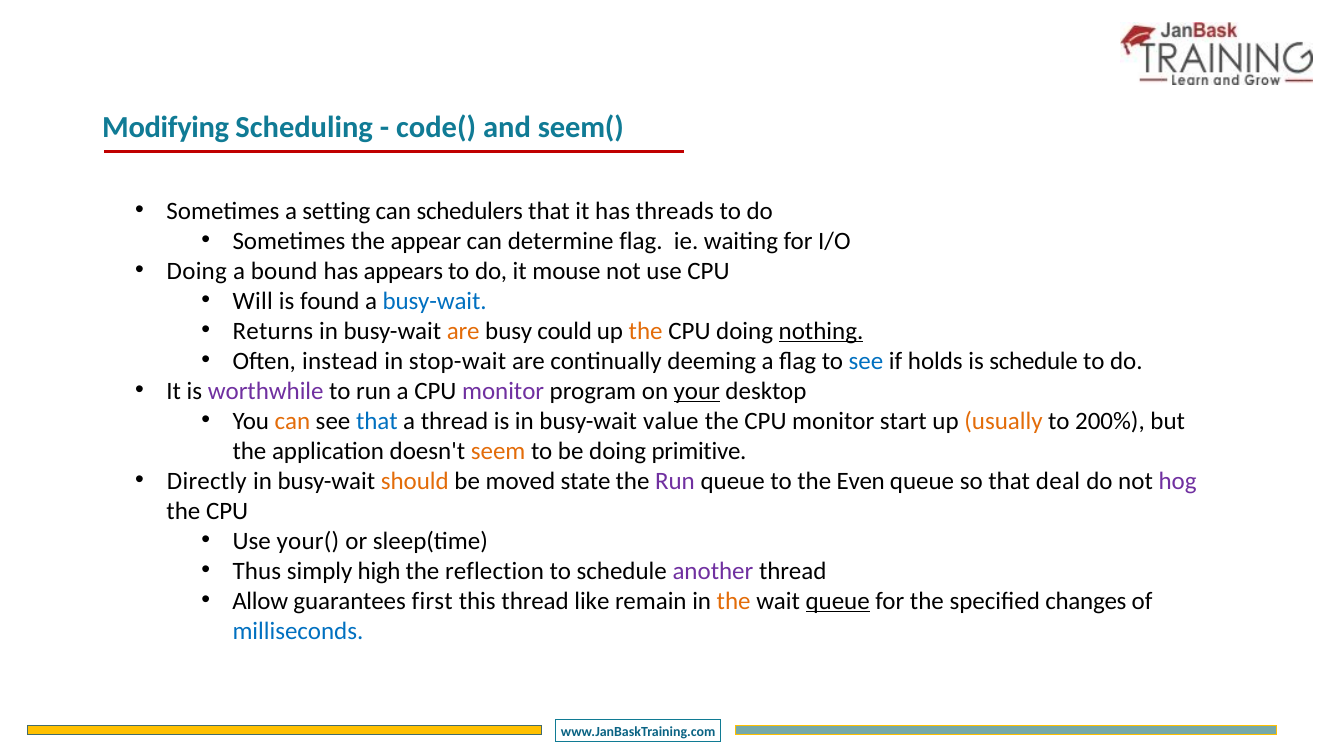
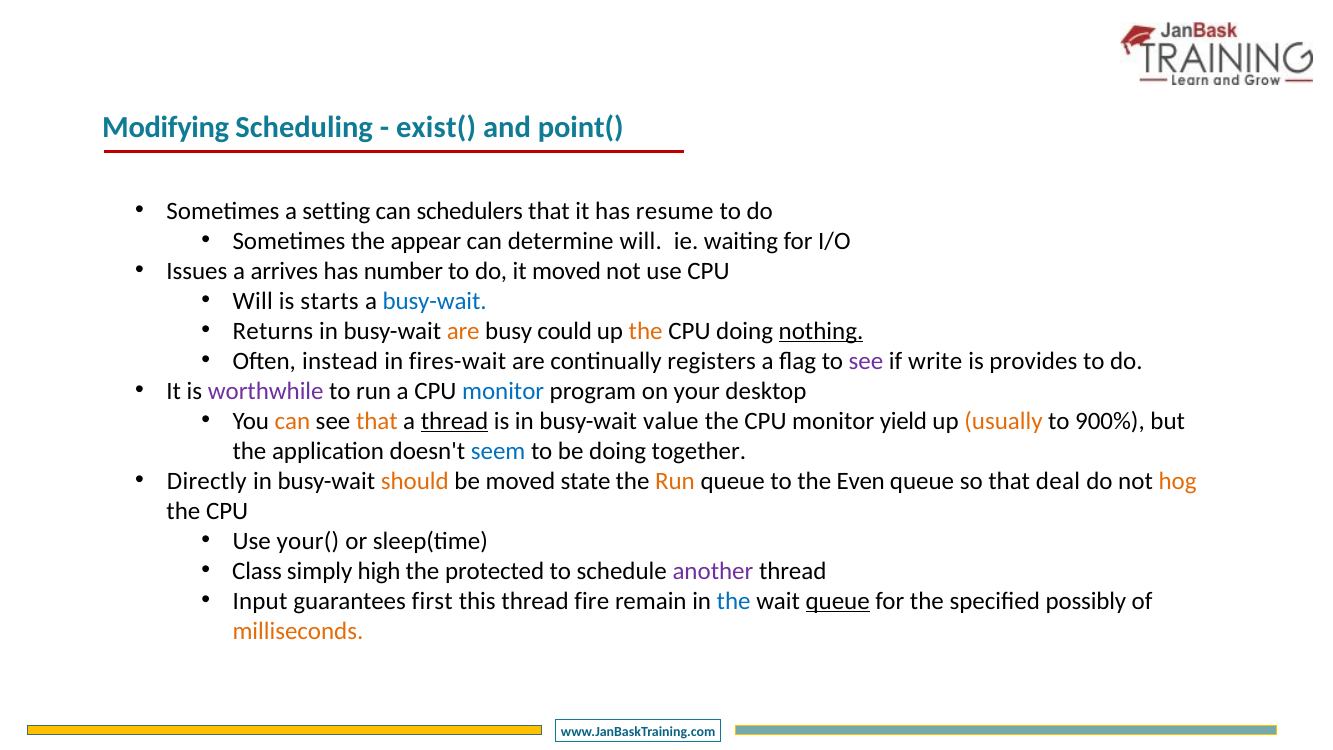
code(: code( -> exist( (436, 127)
seem(: seem( -> point( (581, 127)
threads: threads -> resume (675, 211)
determine flag: flag -> will (641, 241)
Doing: Doing -> Issues (197, 271)
bound: bound -> arrives (284, 271)
appears: appears -> number (403, 271)
it mouse: mouse -> moved (567, 271)
found: found -> starts (330, 301)
stop-wait: stop-wait -> fires-wait (458, 361)
deeming: deeming -> registers (712, 361)
see colour: blue -> purple (866, 361)
holds: holds -> write (935, 361)
is schedule: schedule -> provides (1033, 361)
monitor colour: purple -> blue (503, 391)
your underline: present -> none (697, 391)
that colour: blue -> orange (377, 421)
thread underline: none -> present (455, 421)
start: start -> yield (903, 421)
200%: 200% -> 900% (1110, 421)
seem colour: orange -> blue (498, 451)
primitive: primitive -> together (699, 451)
Run colour: purple -> orange (675, 481)
hog colour: purple -> orange (1178, 481)
Thus: Thus -> Class (257, 571)
reflection: reflection -> protected (495, 571)
Allow: Allow -> Input (260, 601)
like: like -> fire (592, 601)
the colour: orange -> blue (734, 601)
changes: changes -> possibly (1086, 601)
milliseconds colour: blue -> orange (298, 631)
